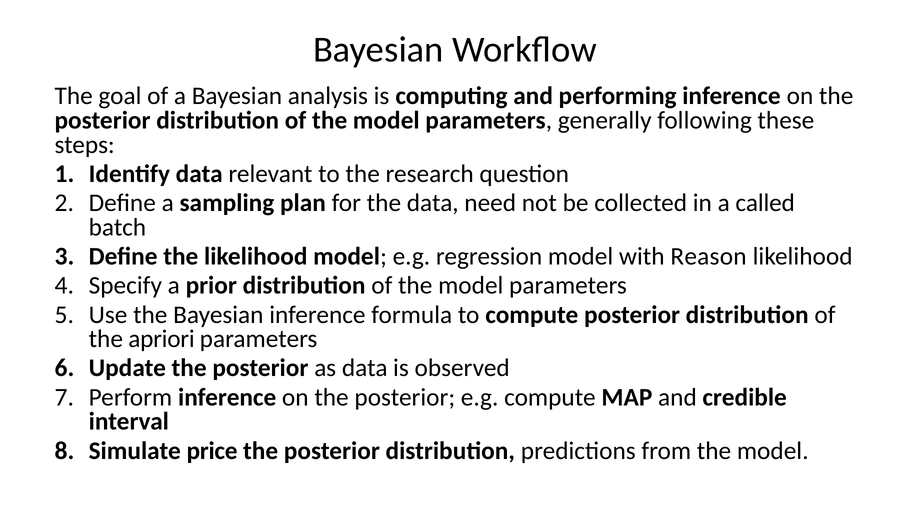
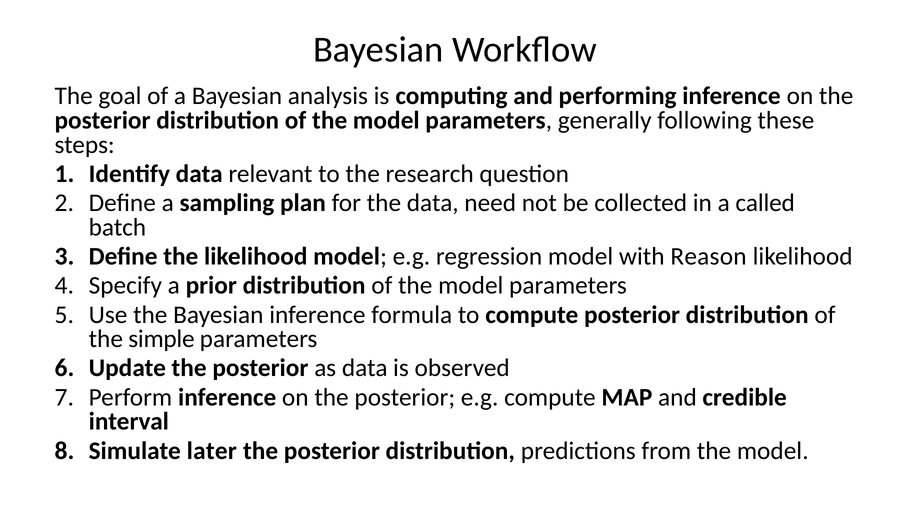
apriori: apriori -> simple (161, 339)
price: price -> later (212, 451)
